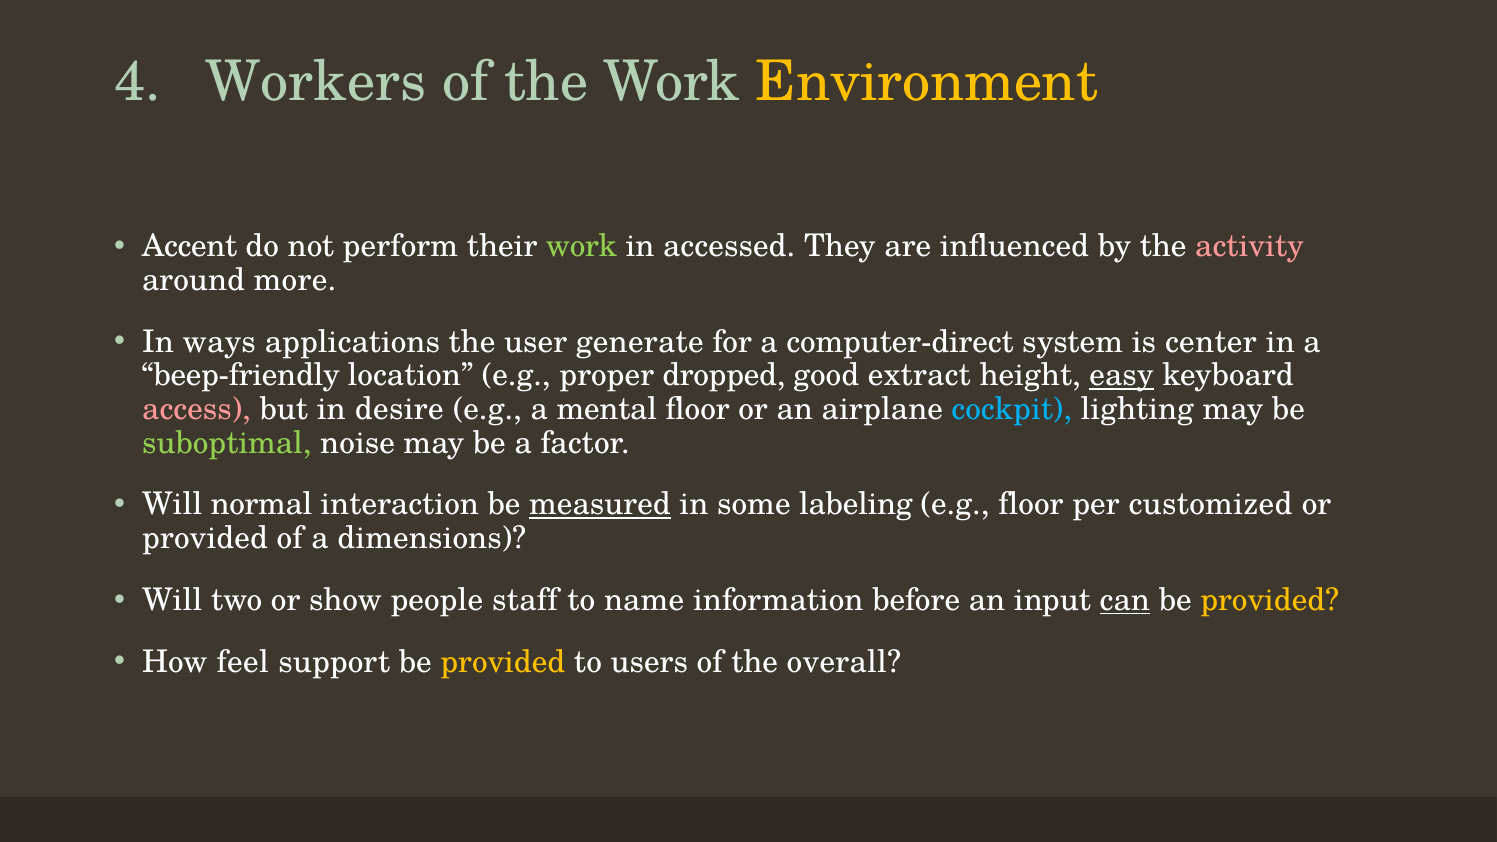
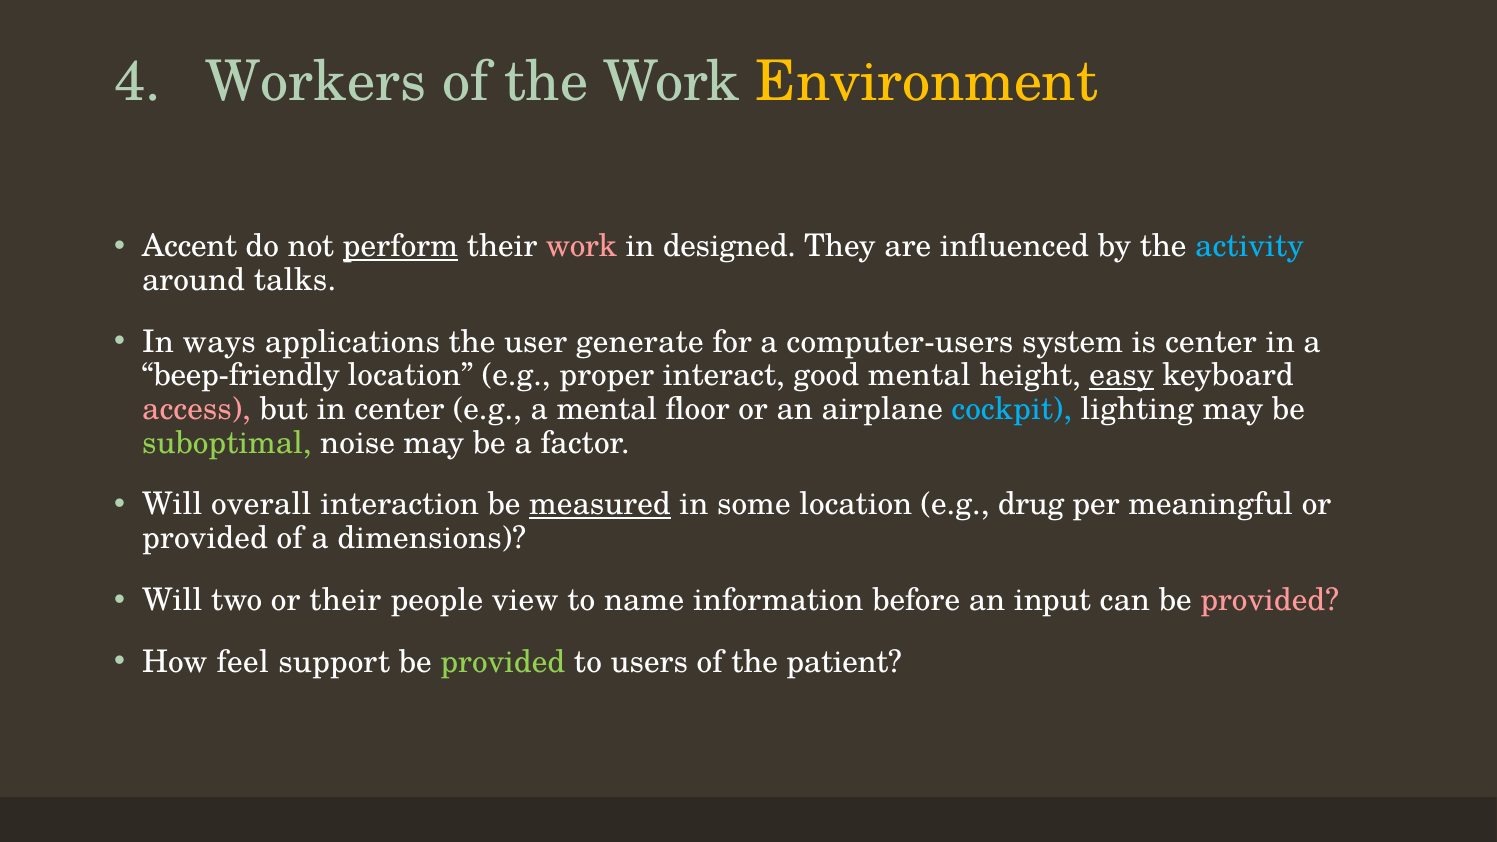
perform underline: none -> present (400, 246)
work colour: light green -> pink (582, 246)
accessed: accessed -> designed (729, 246)
activity colour: pink -> light blue (1250, 246)
more: more -> talks (295, 280)
computer-direct: computer-direct -> computer-users (900, 342)
dropped: dropped -> interact (724, 376)
good extract: extract -> mental (919, 376)
in desire: desire -> center (399, 409)
normal: normal -> overall (261, 505)
some labeling: labeling -> location (856, 505)
e.g floor: floor -> drug (1031, 505)
customized: customized -> meaningful (1211, 505)
or show: show -> their (345, 600)
staff: staff -> view (525, 600)
can underline: present -> none (1125, 600)
provided colour: yellow -> pink (1270, 600)
provided colour: yellow -> light green (503, 662)
overall: overall -> patient (844, 662)
